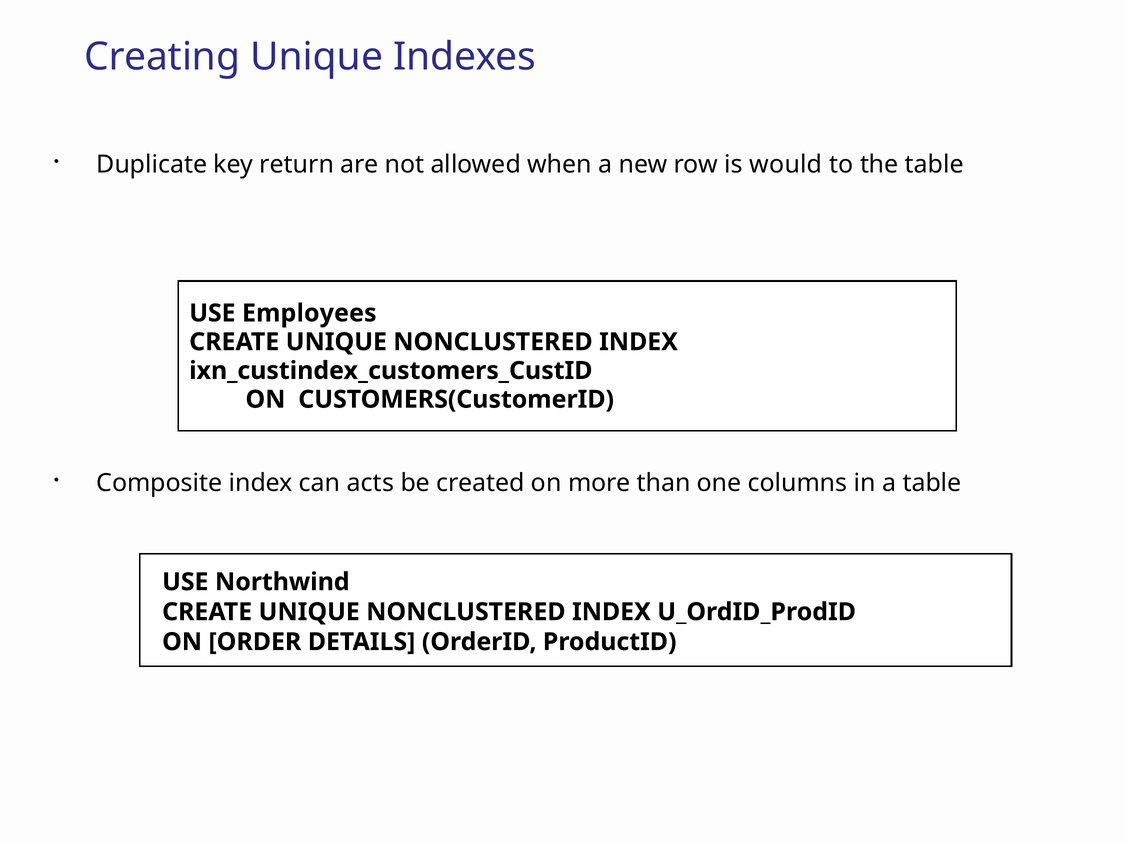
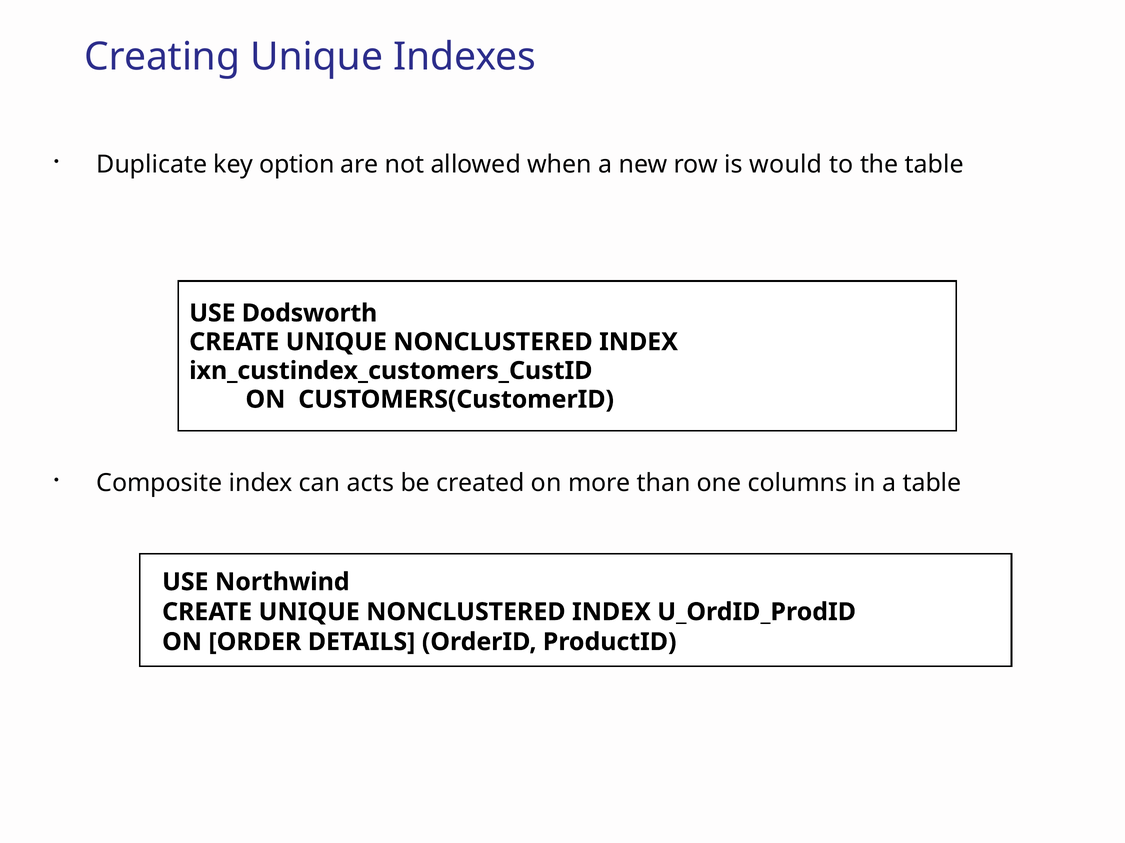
return: return -> option (297, 164)
Employees: Employees -> Dodsworth (309, 313)
